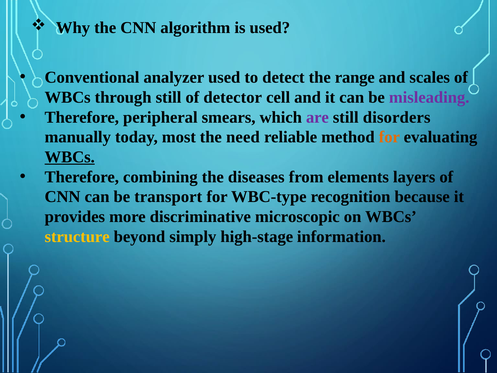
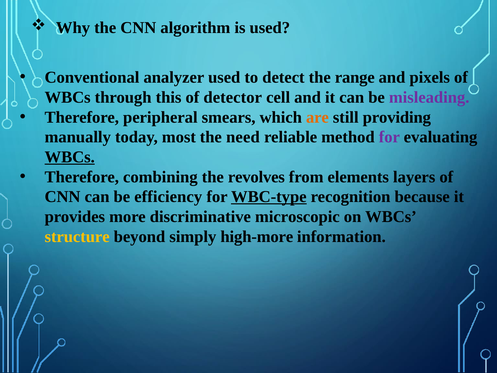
scales: scales -> pixels (430, 77)
through still: still -> this (169, 97)
are colour: purple -> orange (317, 117)
disorders: disorders -> providing (397, 117)
for colour: orange -> purple (389, 137)
diseases: diseases -> revolves (256, 177)
transport: transport -> efficiency (168, 197)
WBC-type underline: none -> present (269, 197)
high-stage: high-stage -> high-more (257, 236)
